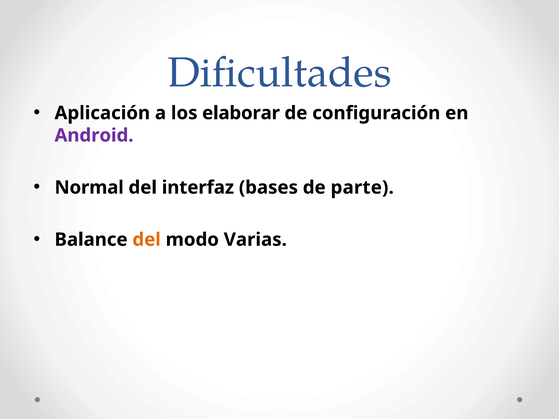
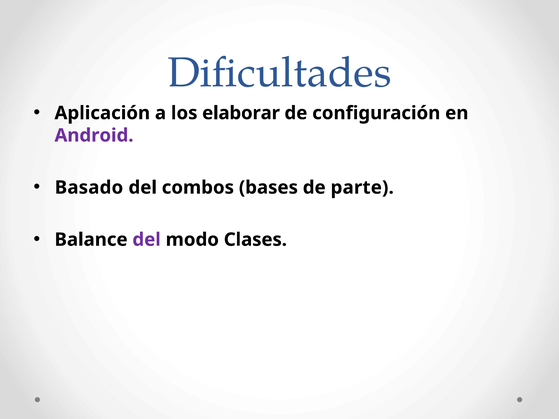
Normal: Normal -> Basado (89, 188)
interfaz: interfaz -> combos (198, 188)
del colour: orange -> purple (147, 240)
Varias: Varias -> Clases (255, 240)
